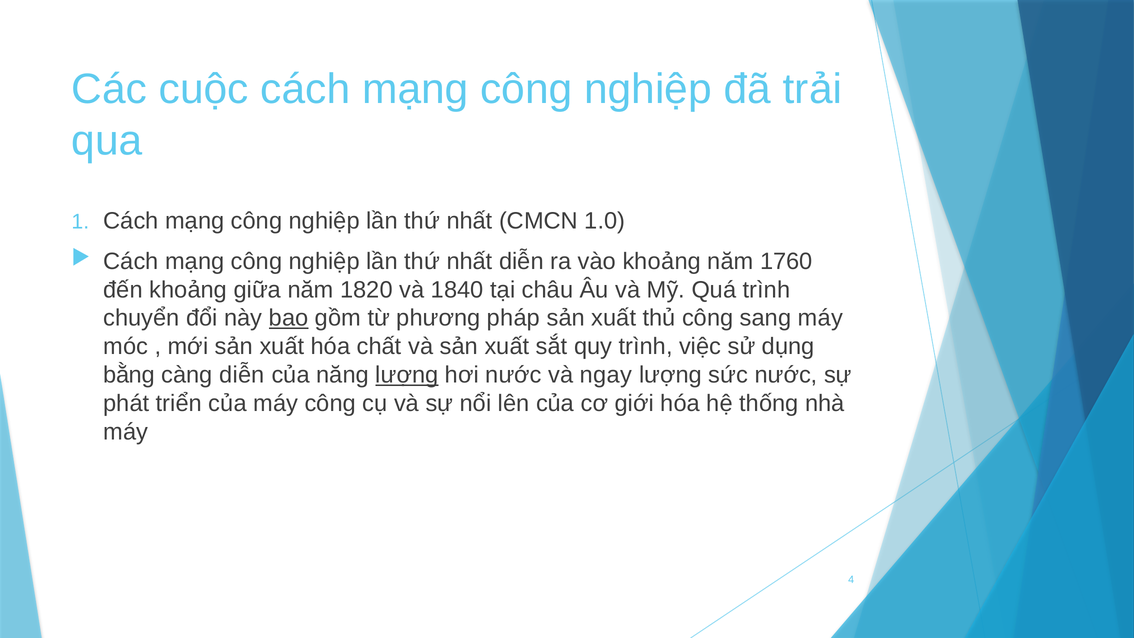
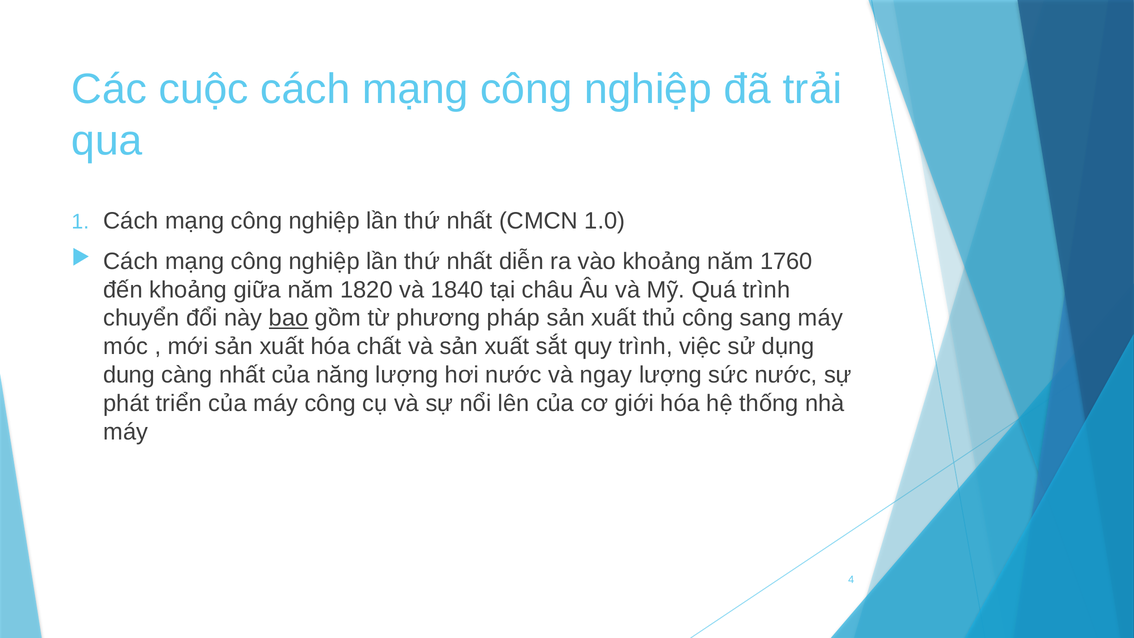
bằng: bằng -> dung (129, 375)
càng diễn: diễn -> nhất (242, 375)
lượng underline: present -> none (407, 375)
